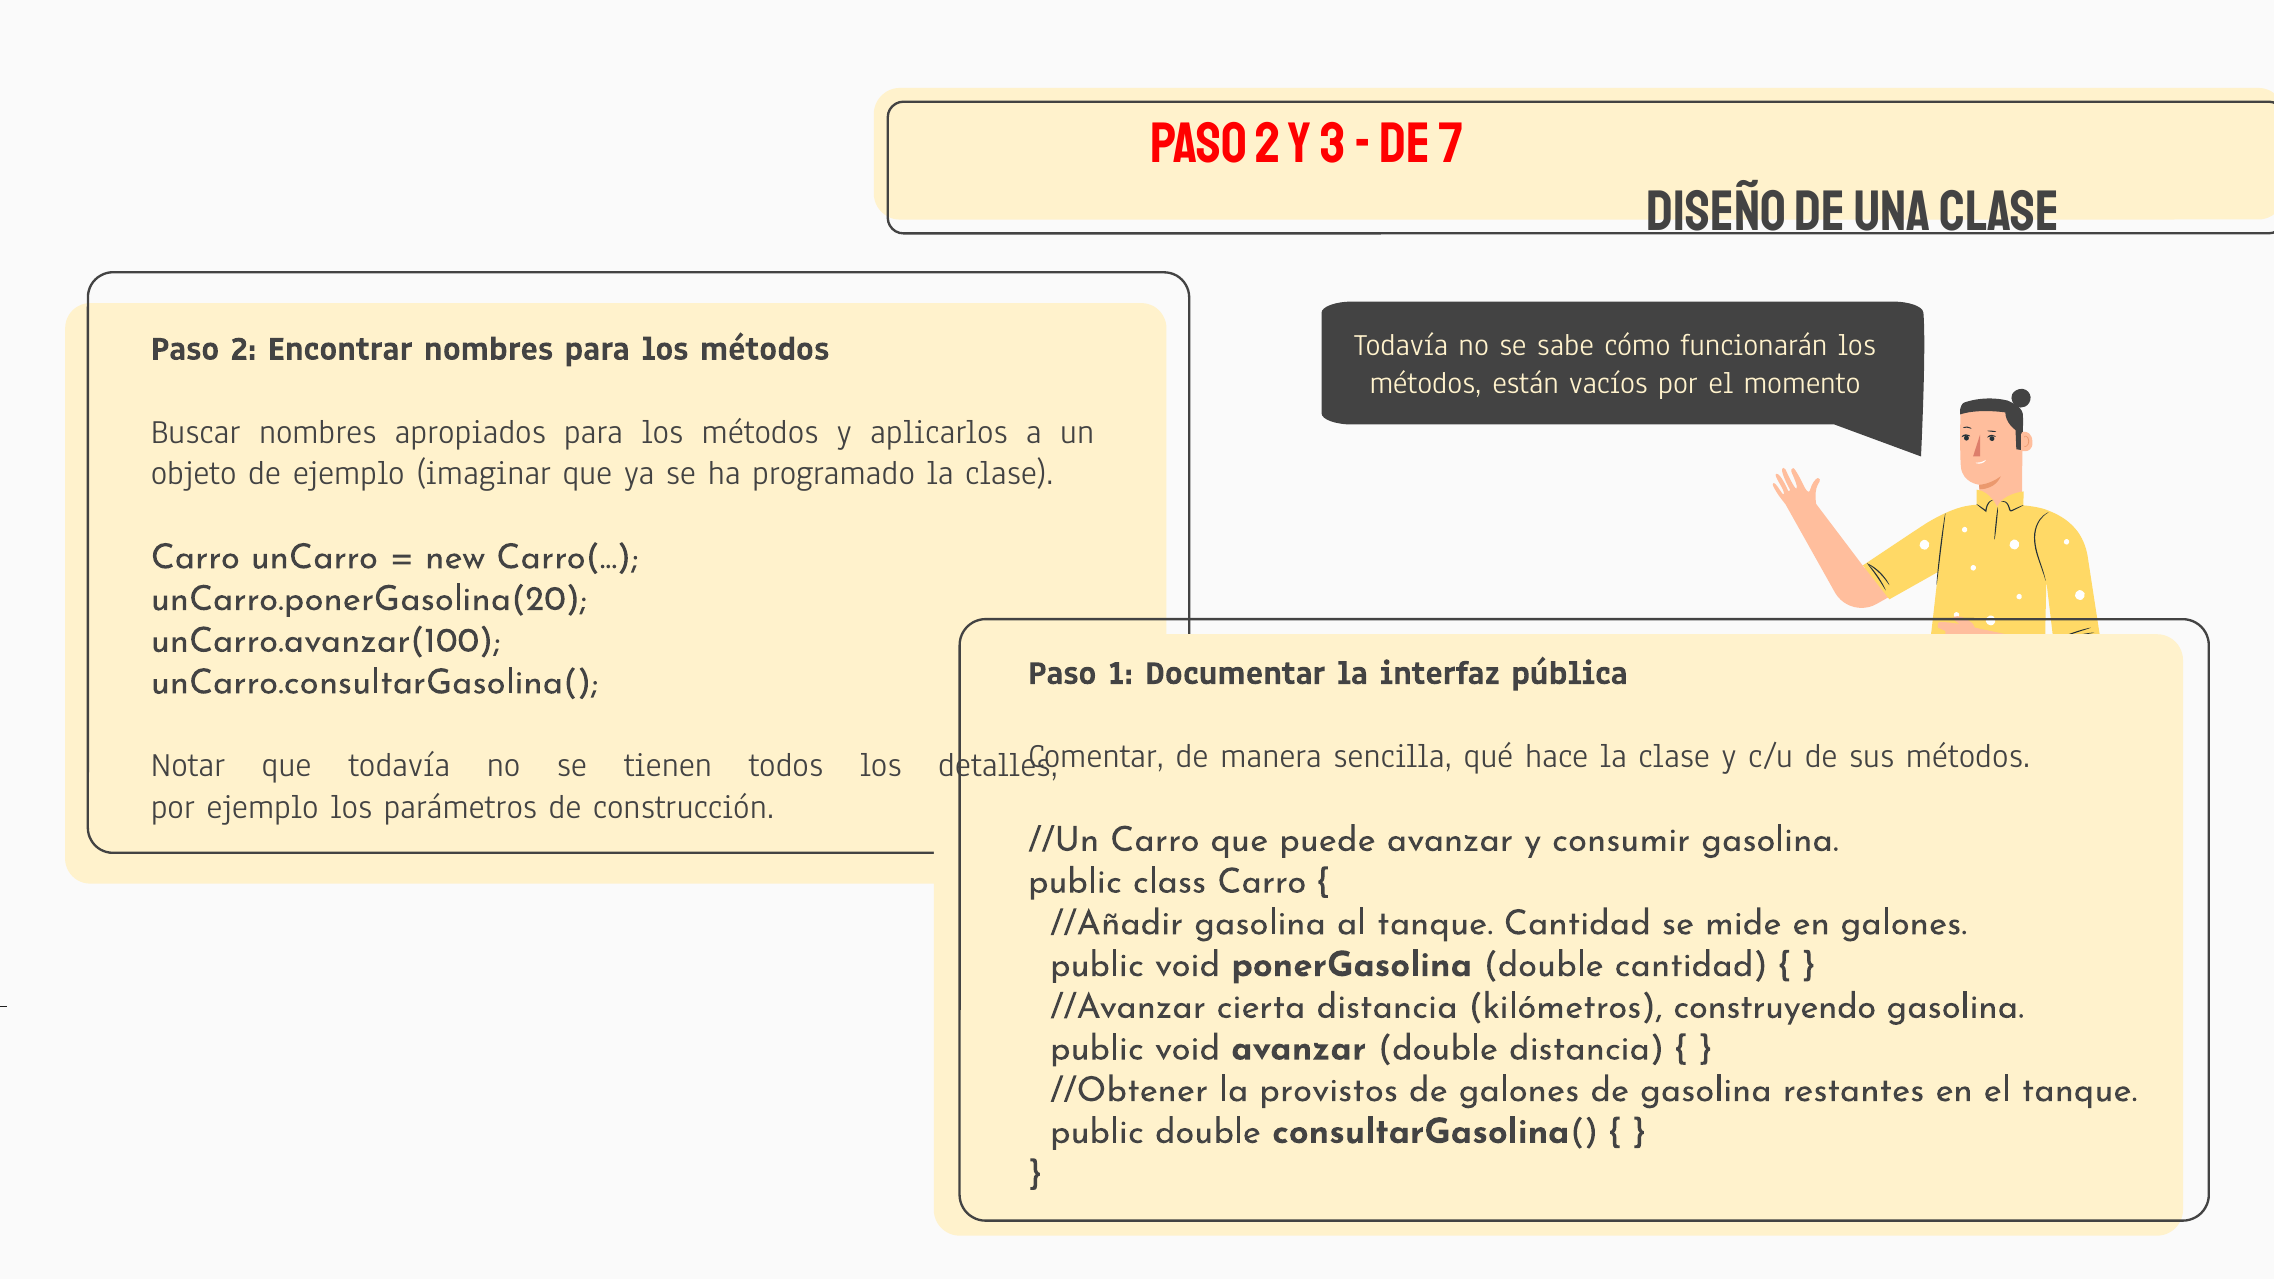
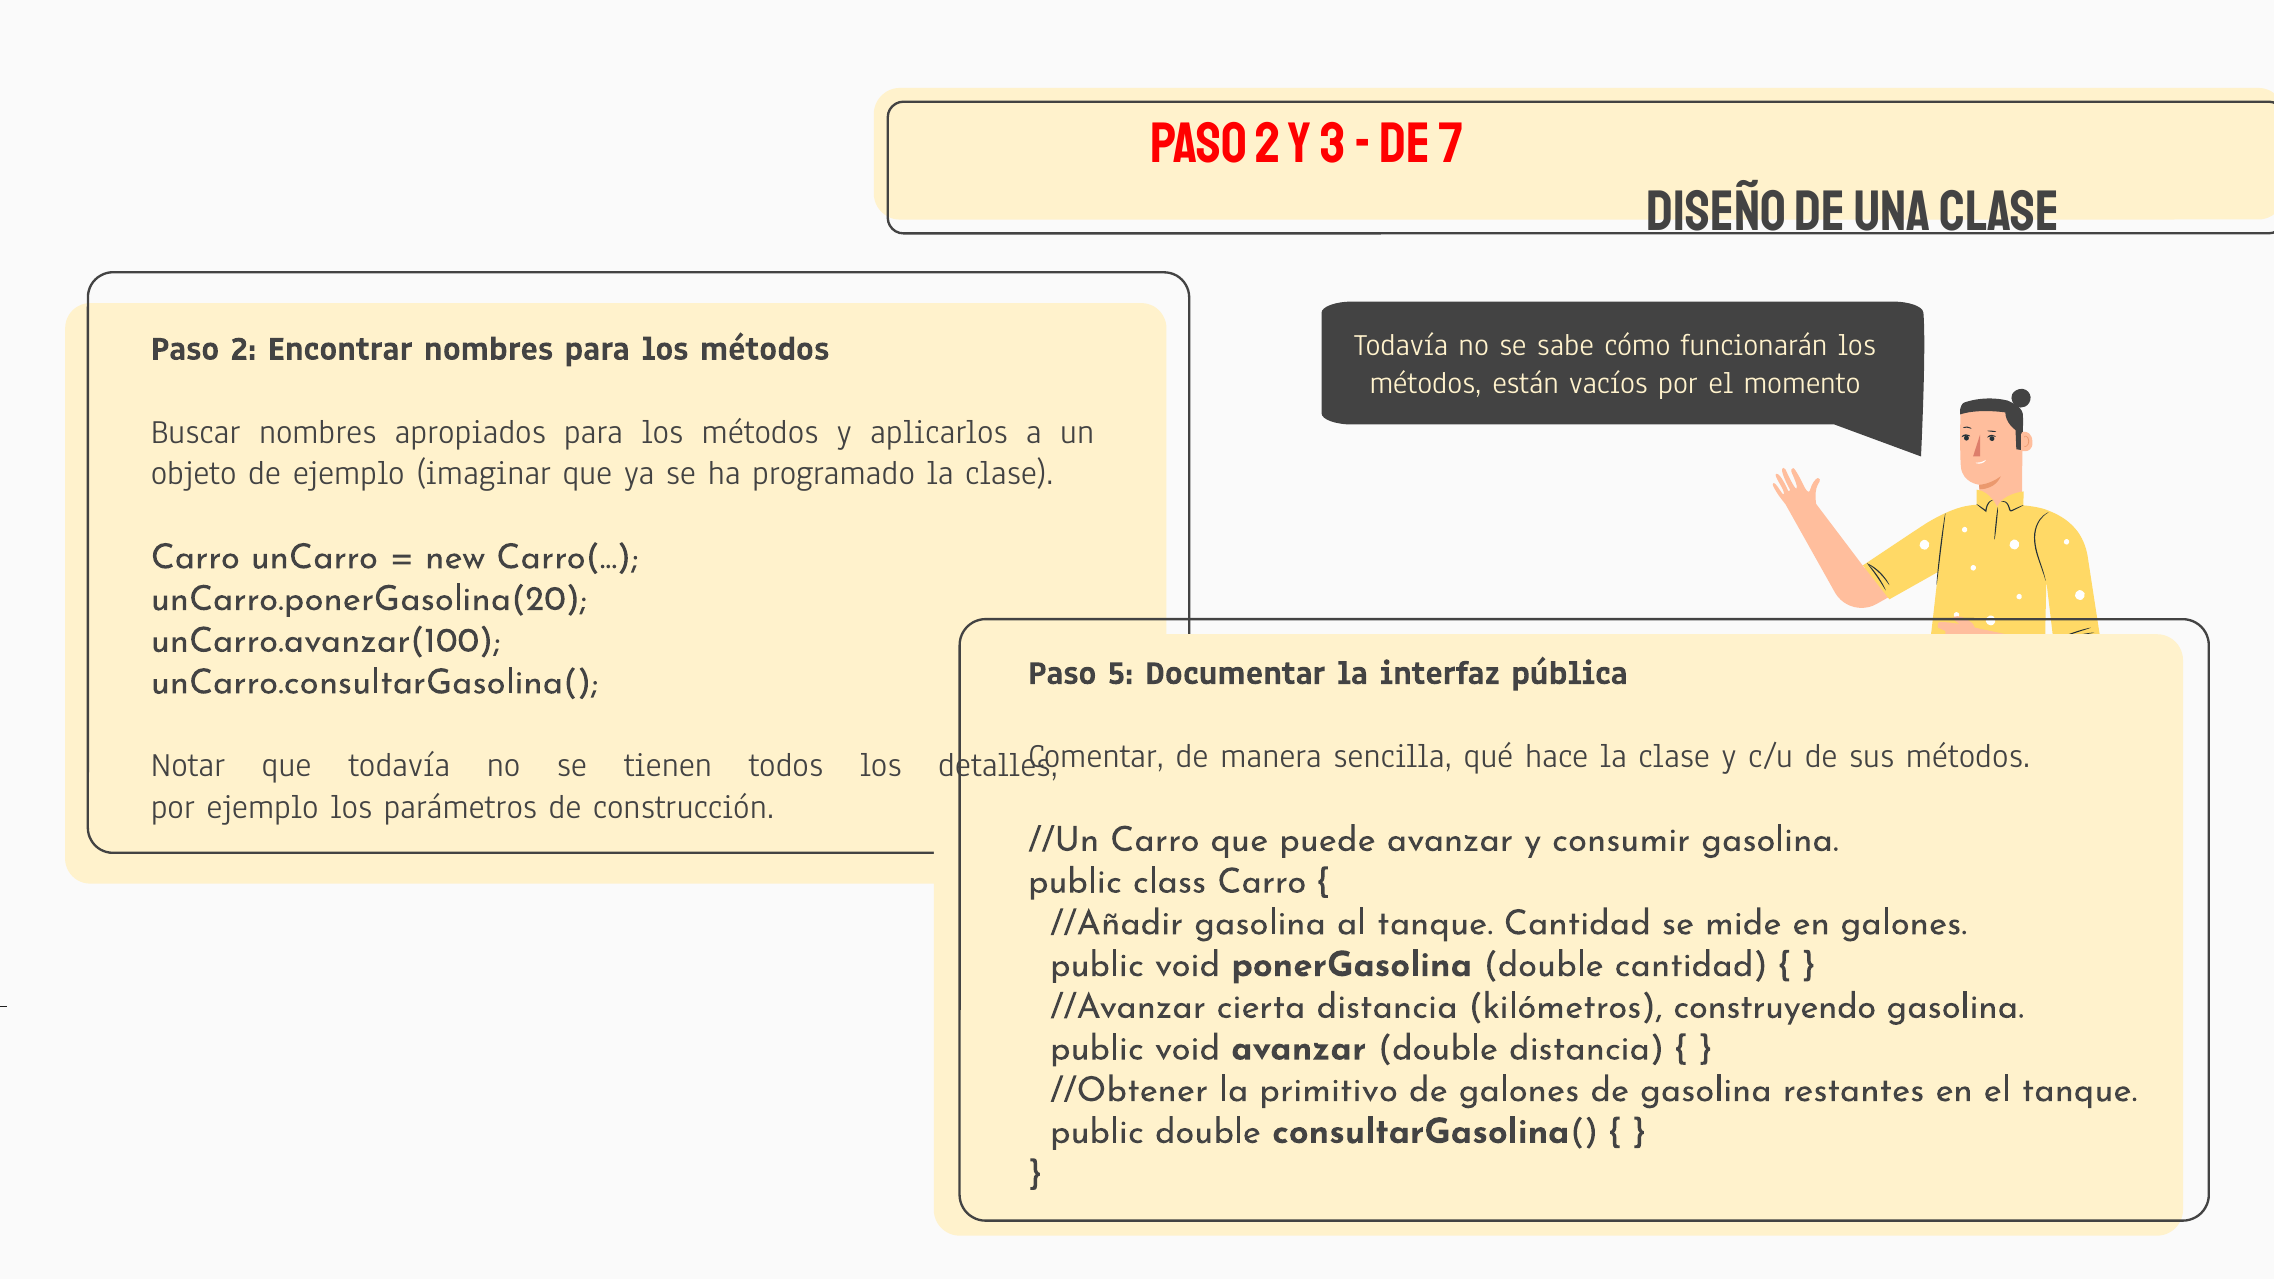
1: 1 -> 5 (1121, 673)
provistos: provistos -> primitivo (1329, 1090)
